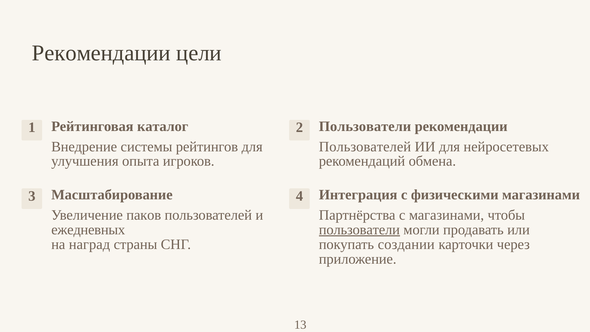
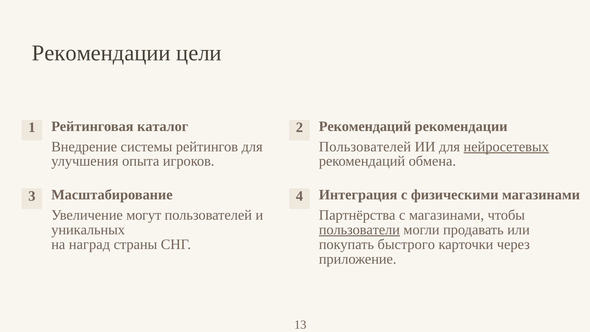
2 Пользователи: Пользователи -> Рекомендаций (365, 126)
нейросетевых underline: none -> present (506, 147)
паков: паков -> могут (144, 215)
ежедневных: ежедневных -> уникальных (88, 230)
создании: создании -> быстрого (406, 244)
